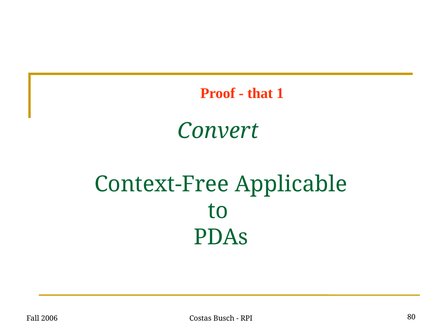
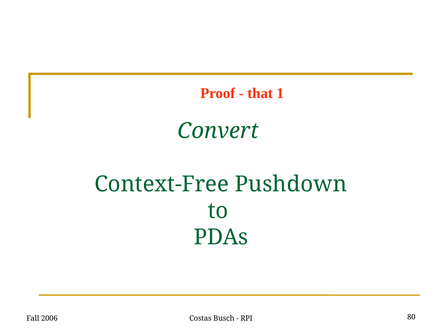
Applicable: Applicable -> Pushdown (291, 184)
